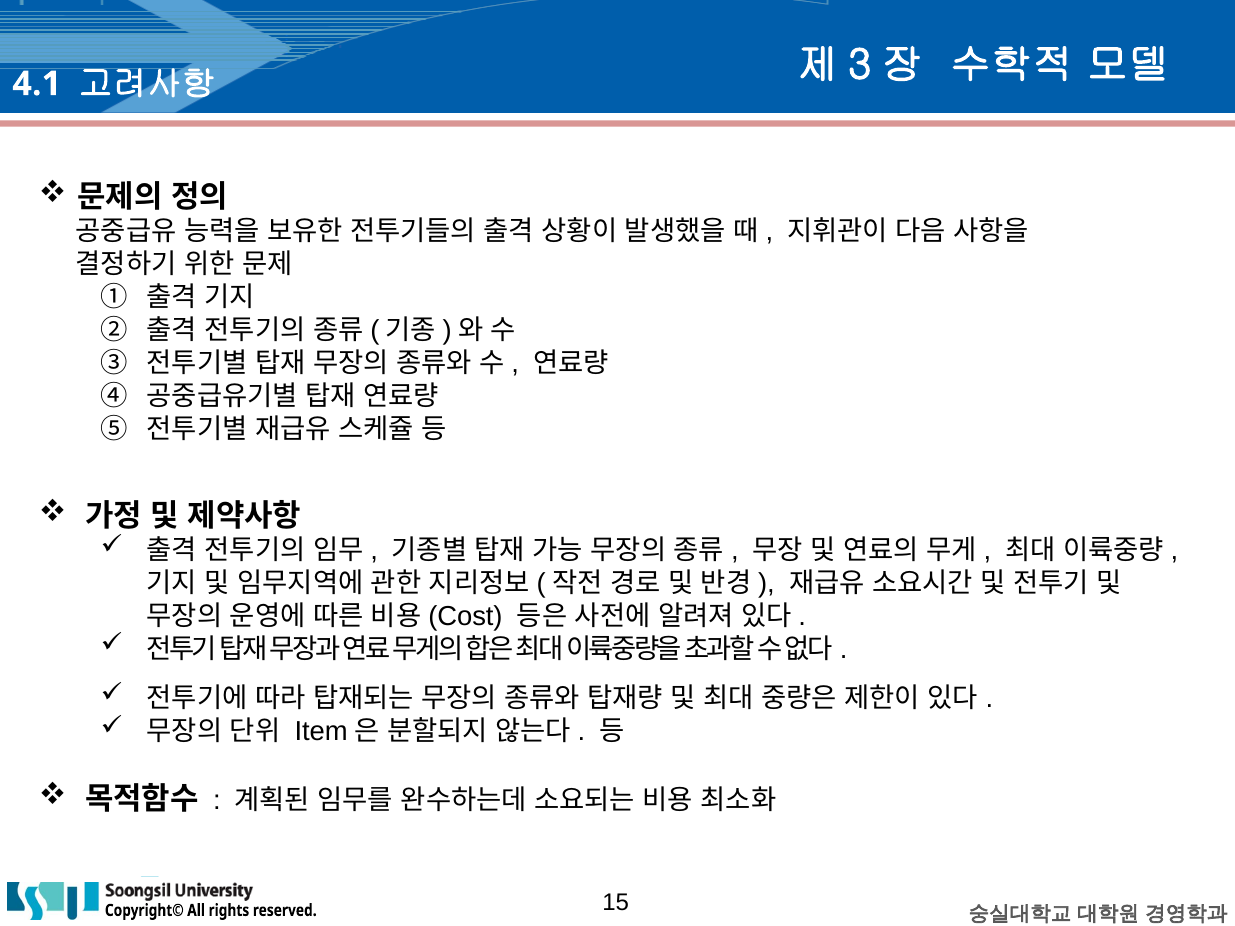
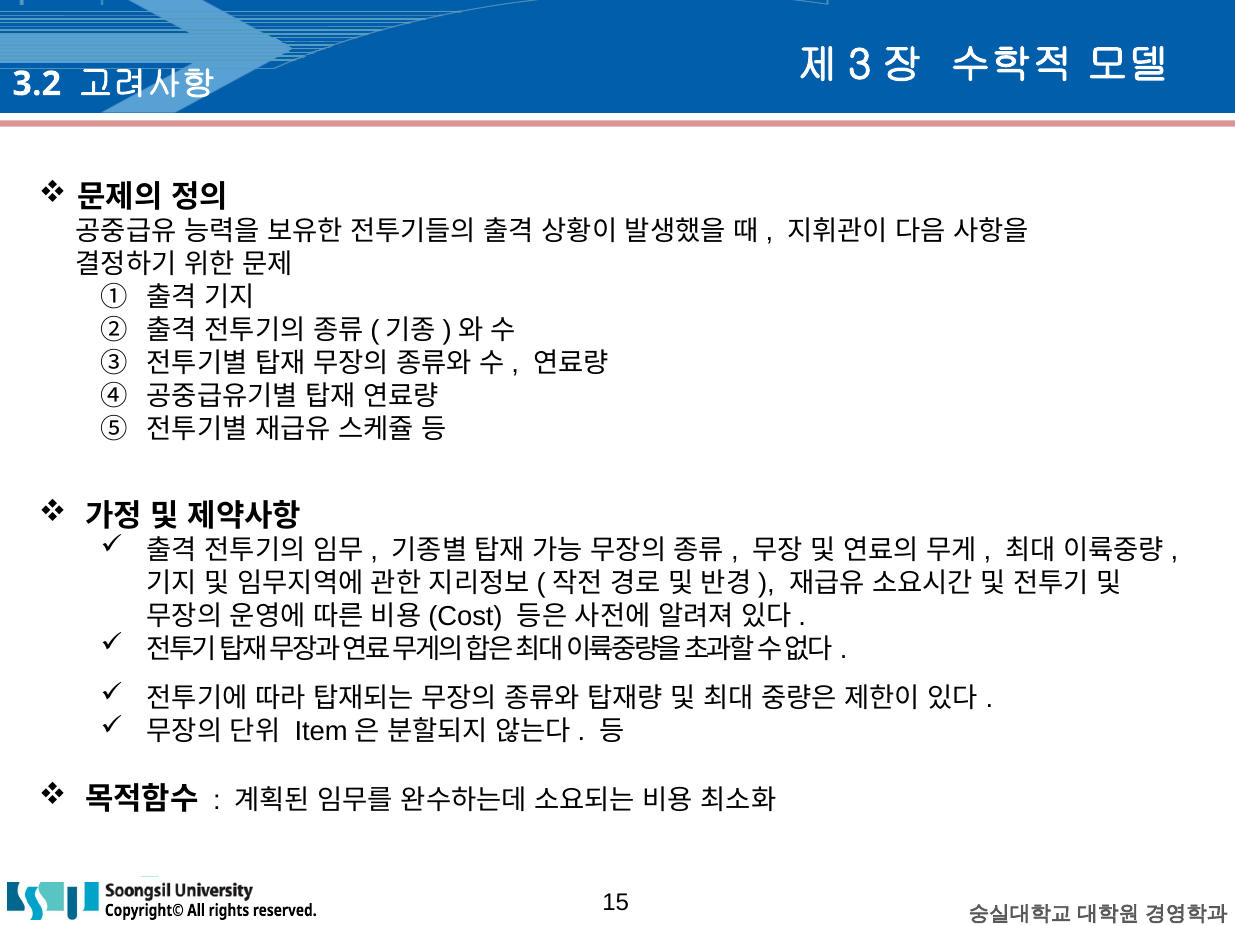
4.1: 4.1 -> 3.2 (37, 84)
